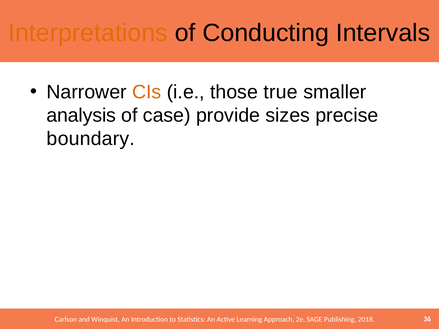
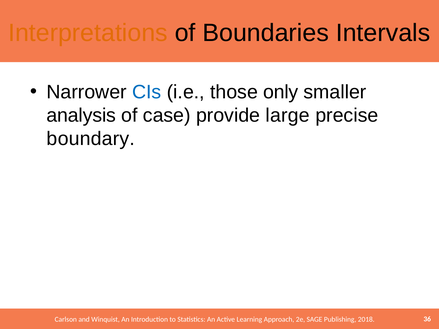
Conducting: Conducting -> Boundaries (266, 33)
CIs colour: orange -> blue (147, 92)
true: true -> only (281, 92)
sizes: sizes -> large (288, 116)
